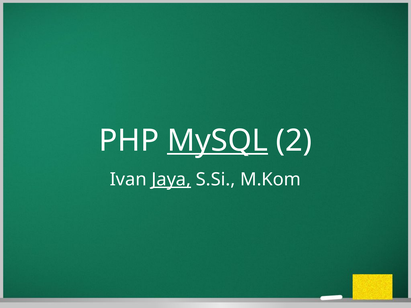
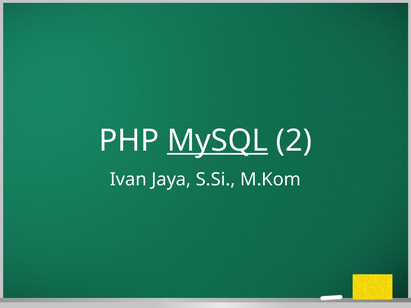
Jaya underline: present -> none (171, 180)
